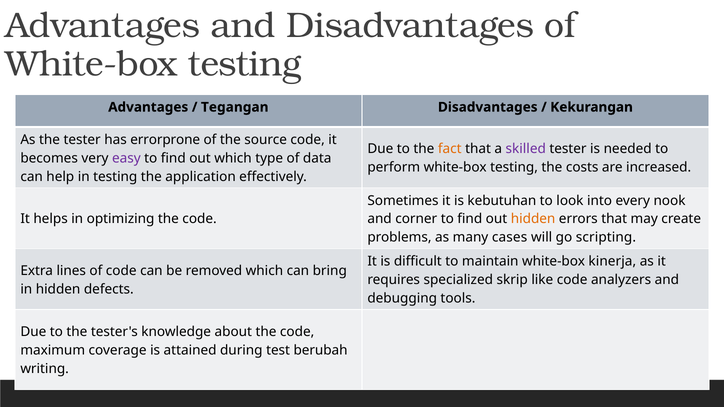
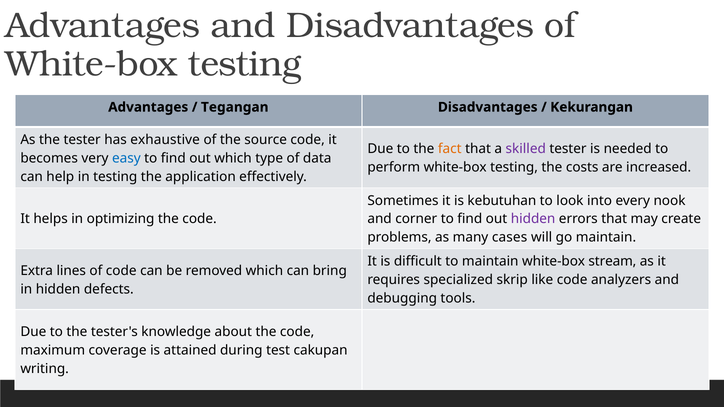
errorprone: errorprone -> exhaustive (165, 140)
easy colour: purple -> blue (126, 158)
hidden colour: orange -> purple (533, 219)
go scripting: scripting -> maintain (606, 238)
kinerja: kinerja -> stream (612, 262)
berubah: berubah -> cakupan (321, 351)
